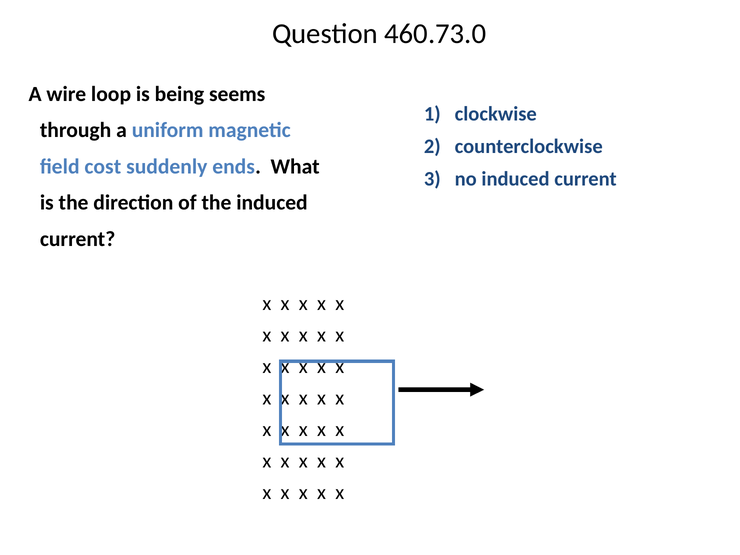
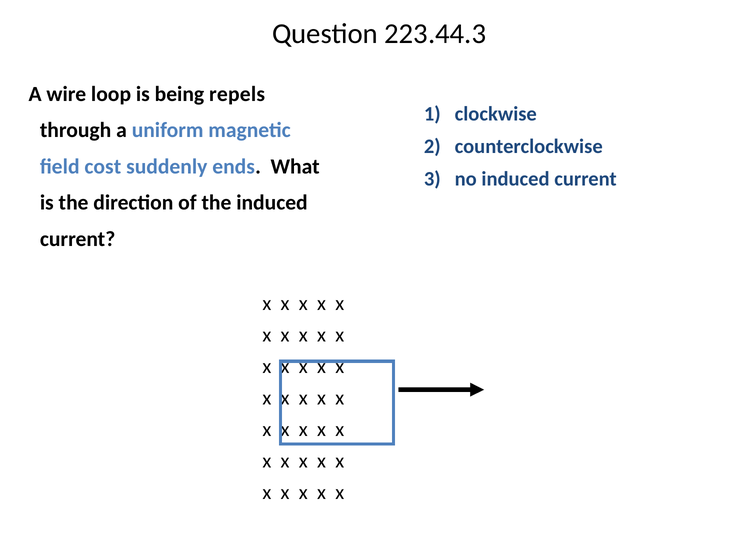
460.73.0: 460.73.0 -> 223.44.3 (435, 34)
seems: seems -> repels (237, 94)
